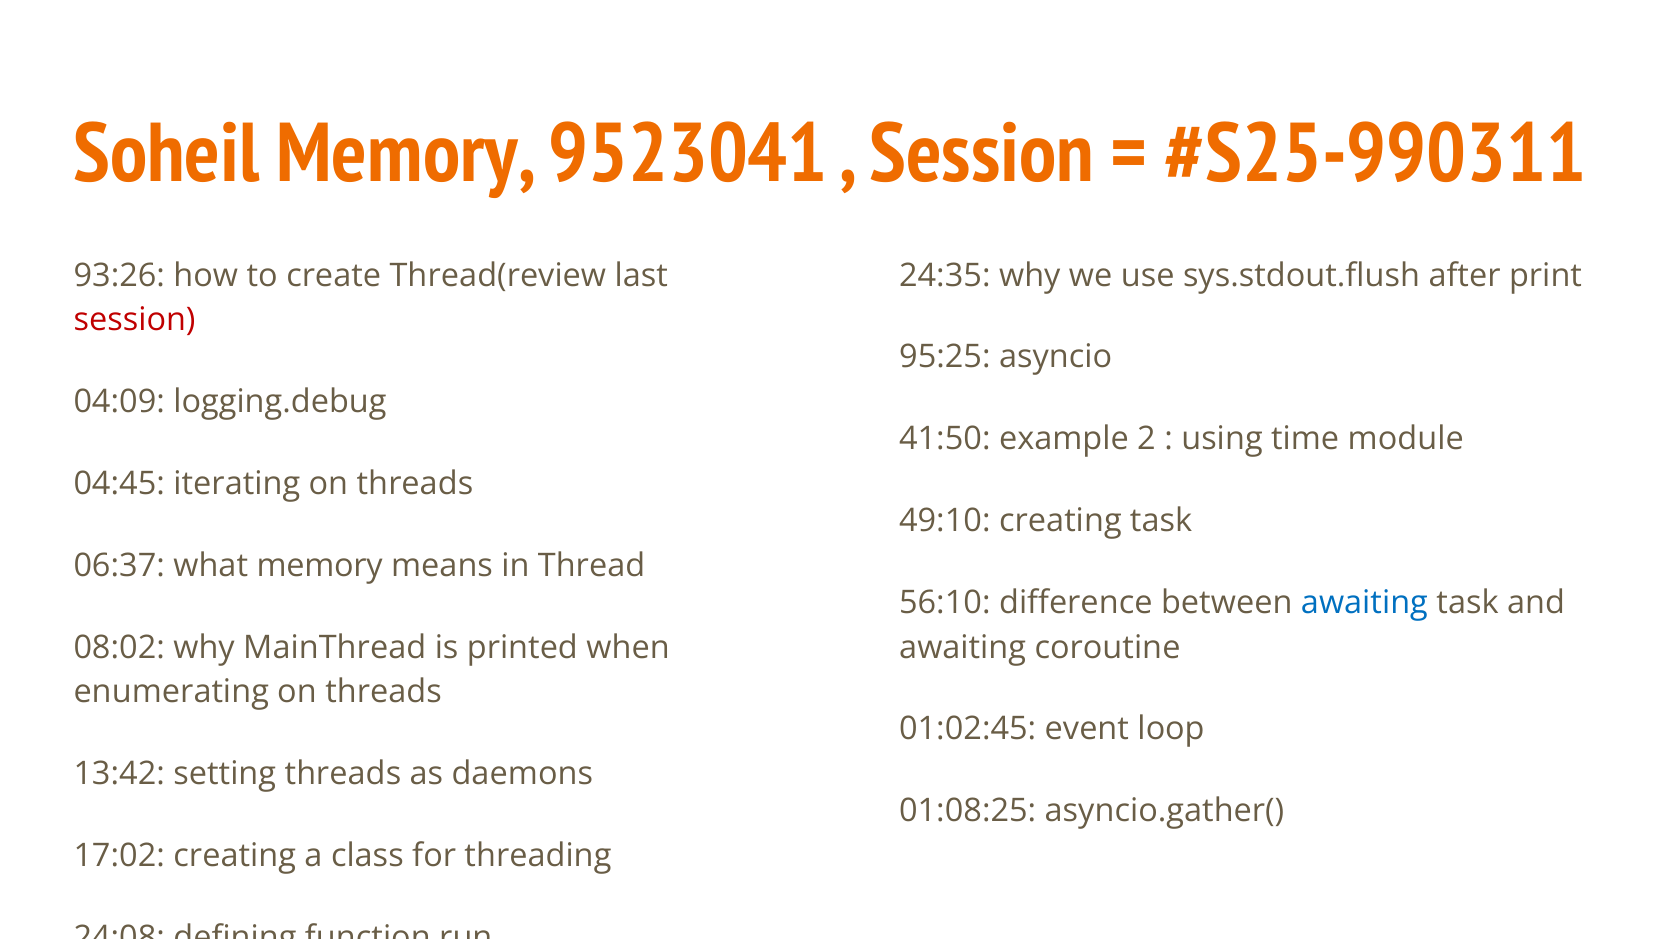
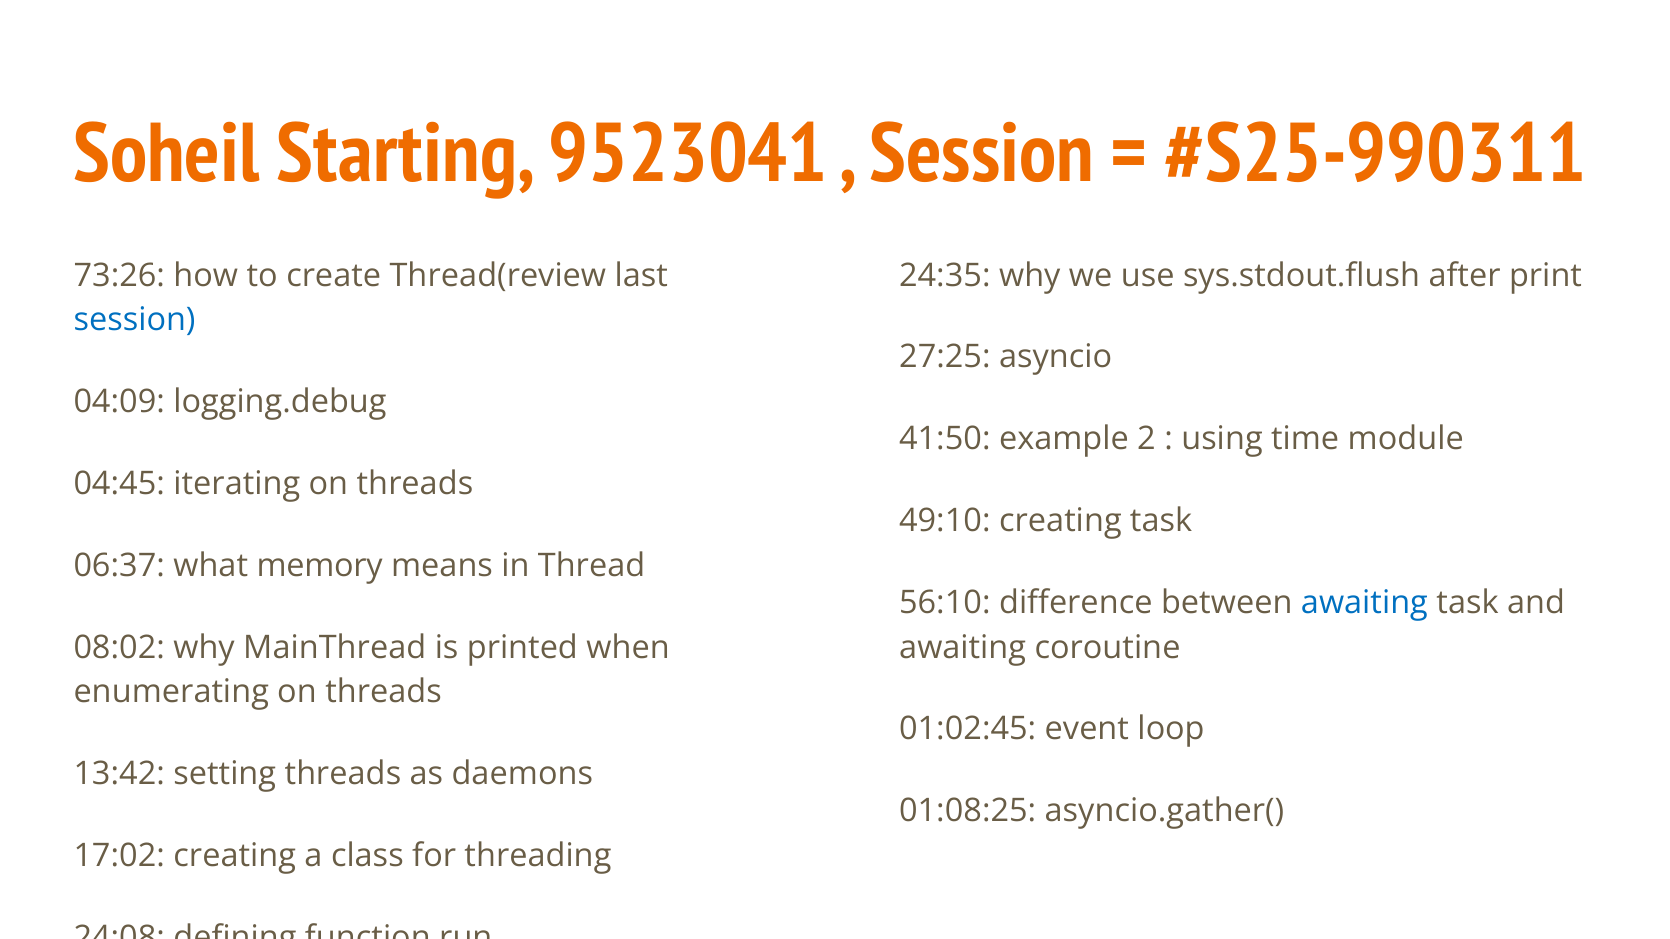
Soheil Memory: Memory -> Starting (406, 154)
93:26: 93:26 -> 73:26 (119, 275)
session colour: red -> blue (135, 320)
95:25: 95:25 -> 27:25 (945, 357)
